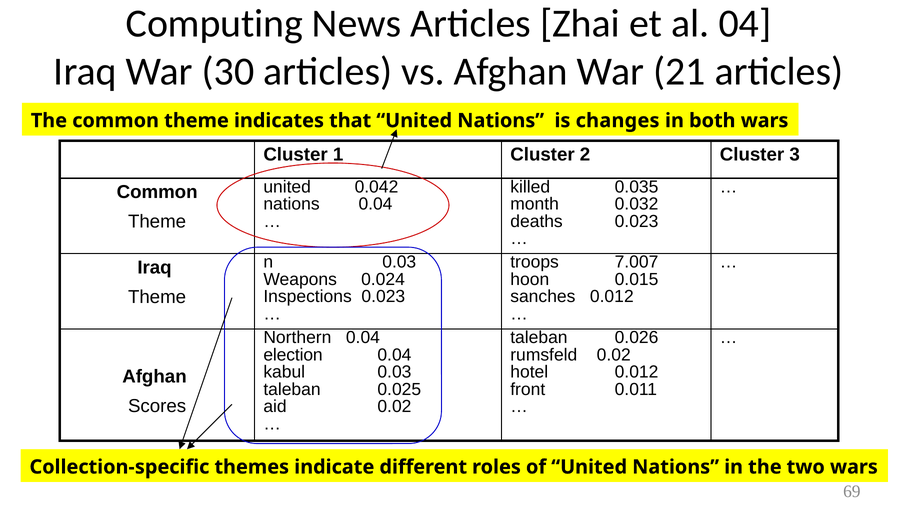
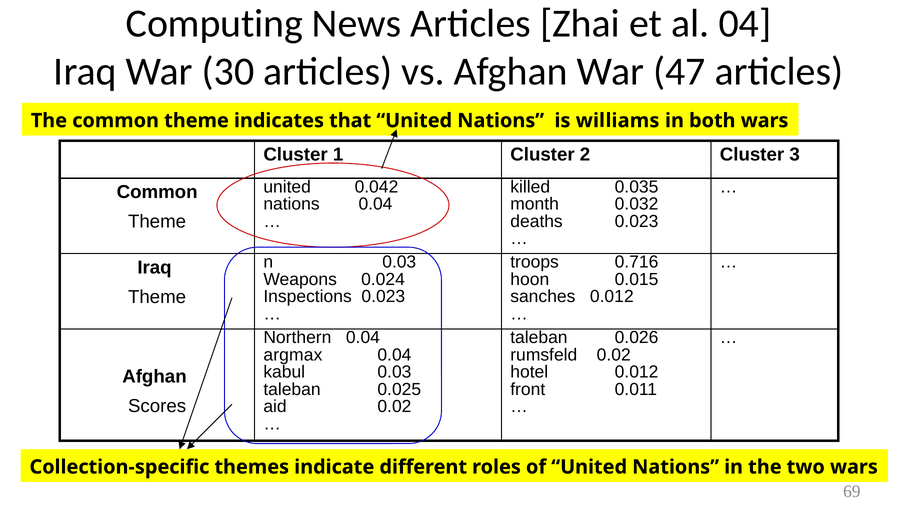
21: 21 -> 47 (679, 72)
changes: changes -> williams (618, 121)
7.007: 7.007 -> 0.716 (637, 262)
election: election -> argmax (293, 355)
